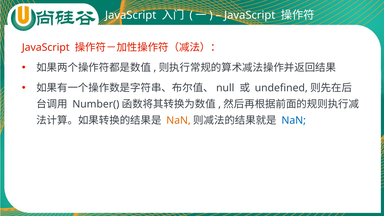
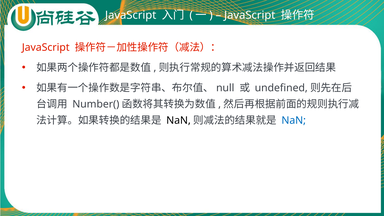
NaN colour: orange -> black (179, 120)
